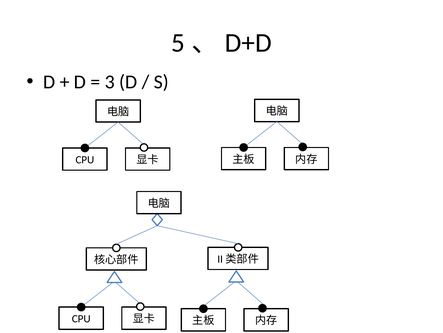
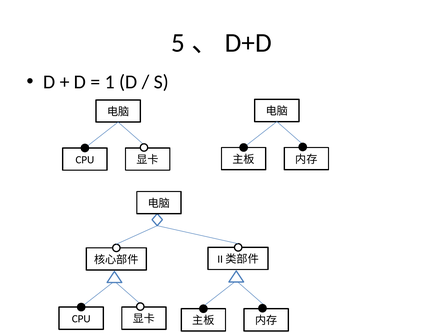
3: 3 -> 1 (110, 82)
